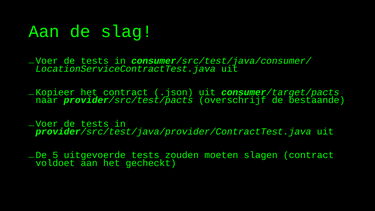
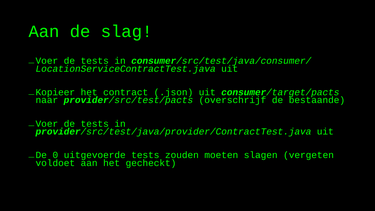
5: 5 -> 0 (55, 155)
slagen contract: contract -> vergeten (309, 155)
